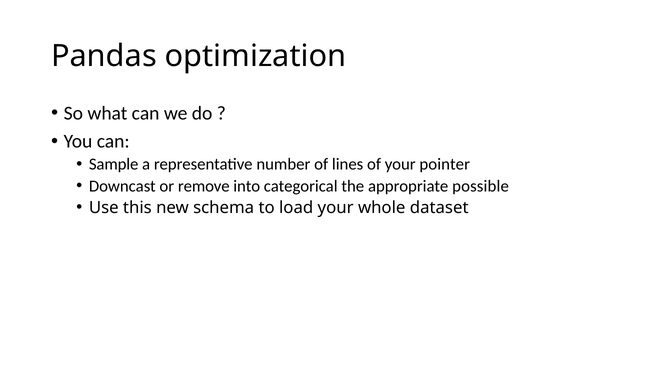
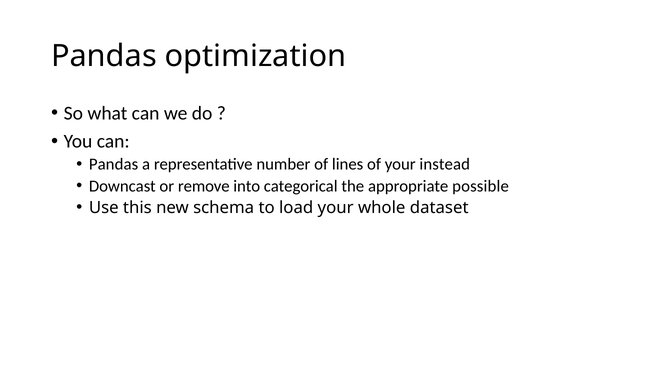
Sample: Sample -> Pandas (114, 165)
pointer: pointer -> instead (445, 165)
